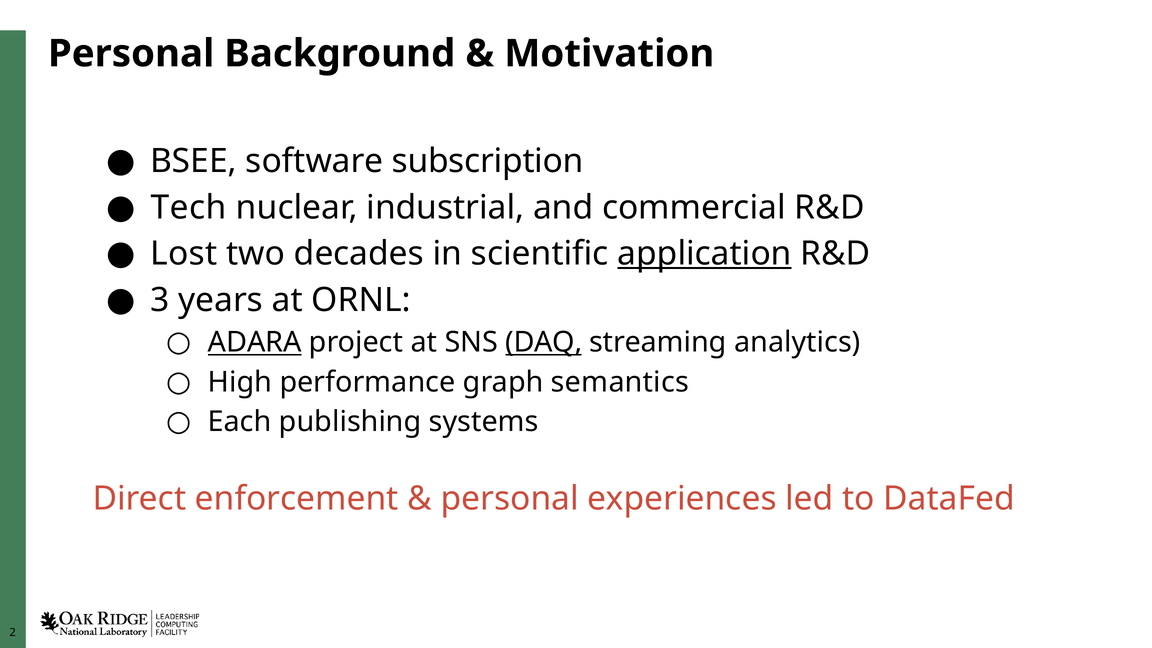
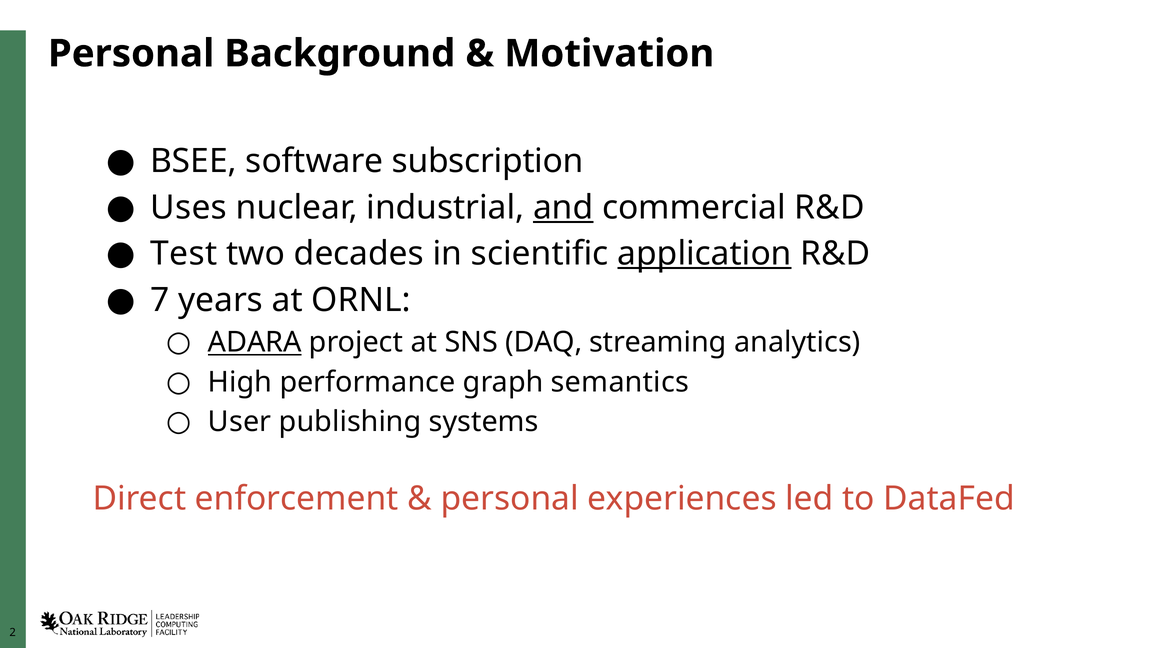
Tech: Tech -> Uses (189, 207)
and underline: none -> present (563, 207)
Lost: Lost -> Test (184, 254)
3: 3 -> 7 (160, 300)
DAQ underline: present -> none (544, 342)
Each: Each -> User (240, 422)
